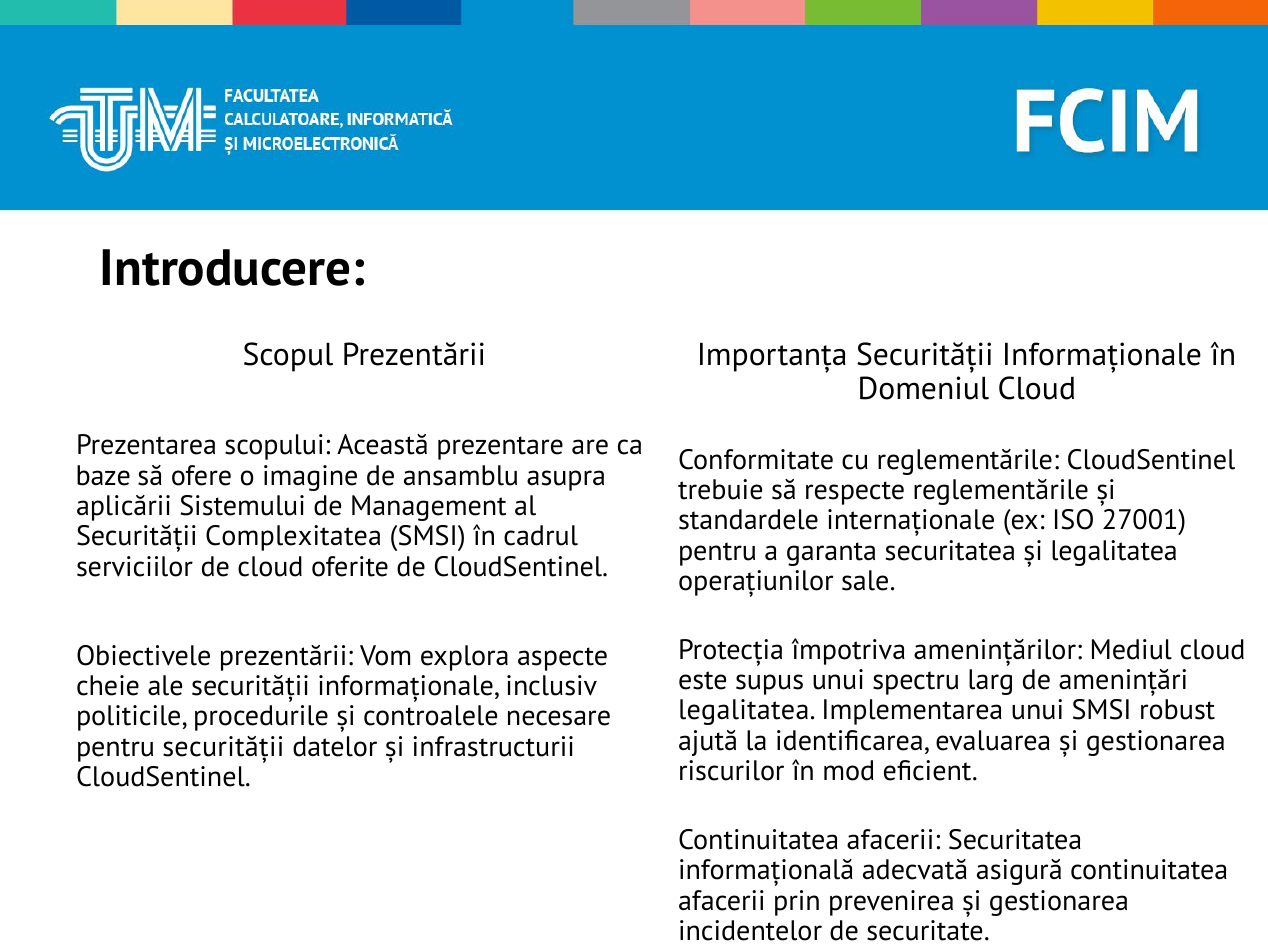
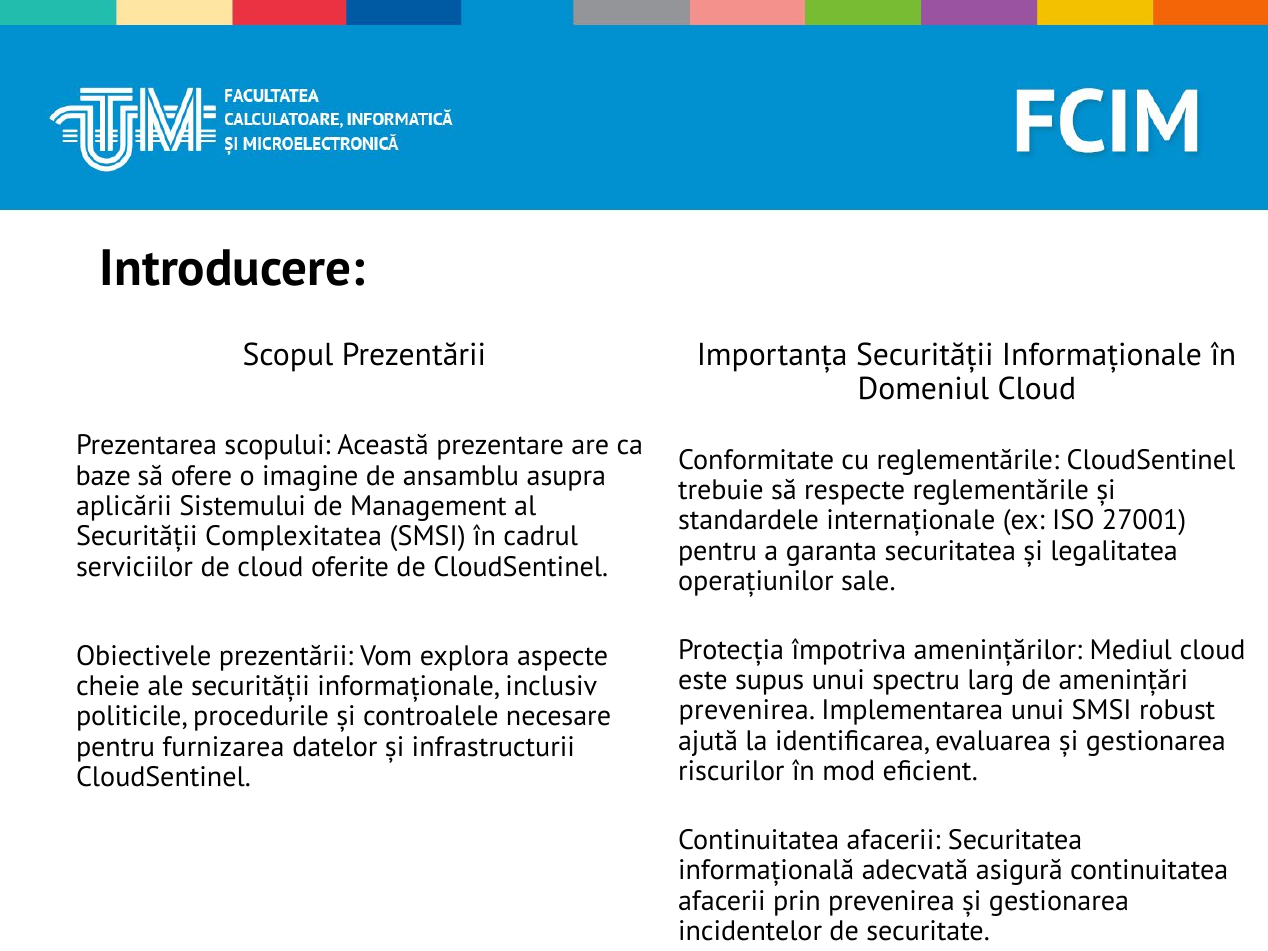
legalitatea: legalitatea -> prevenirea (747, 711)
pentru securității: securității -> furnizarea (223, 747)
